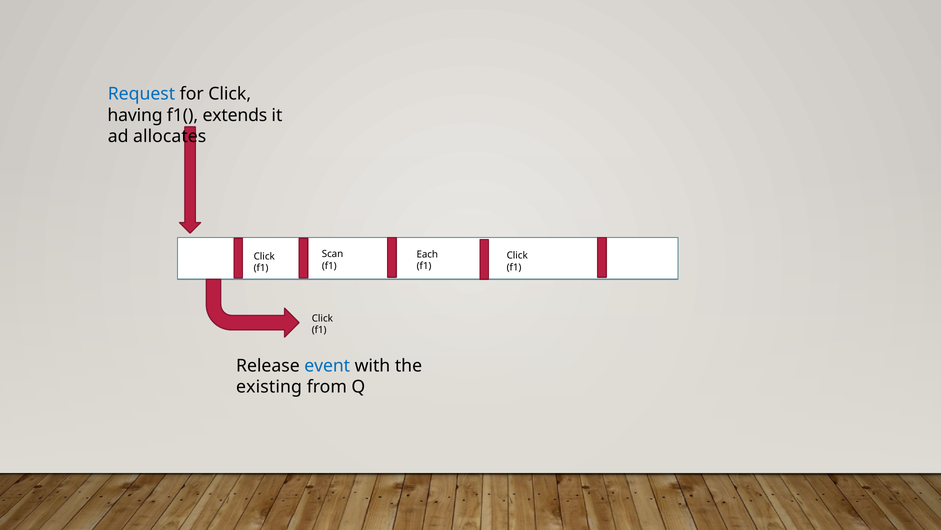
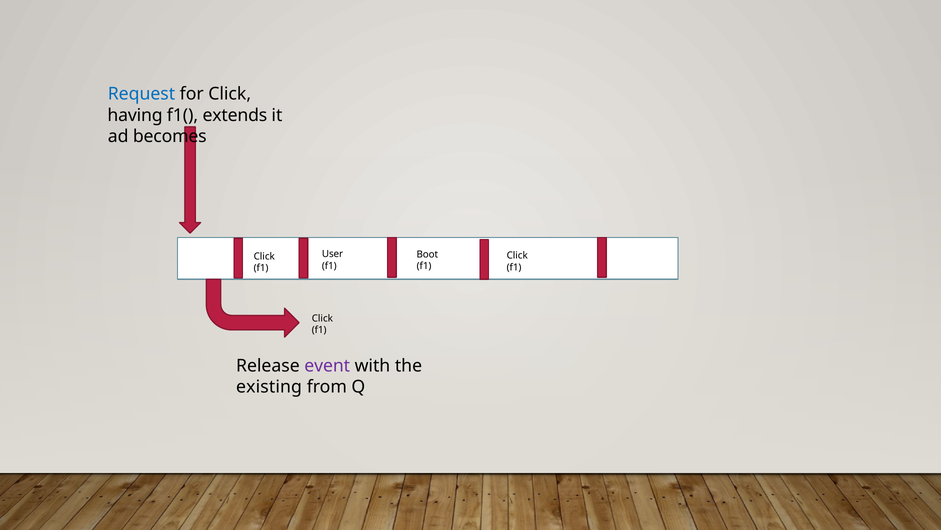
allocates: allocates -> becomes (170, 136)
Scan: Scan -> User (333, 254)
Each: Each -> Boot (427, 254)
event colour: blue -> purple (327, 365)
